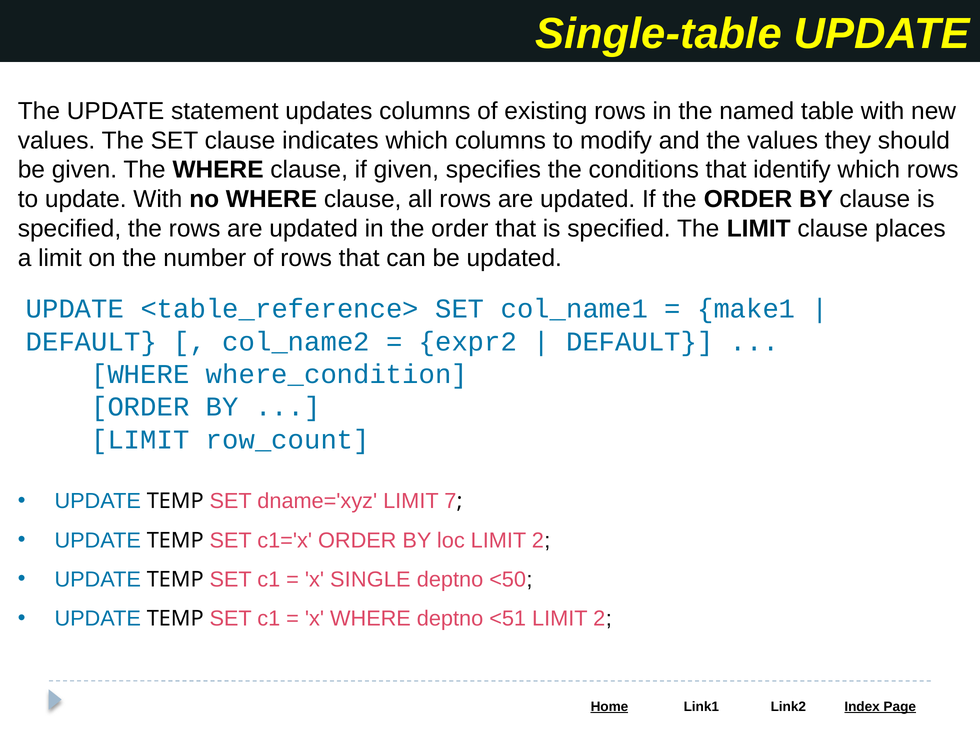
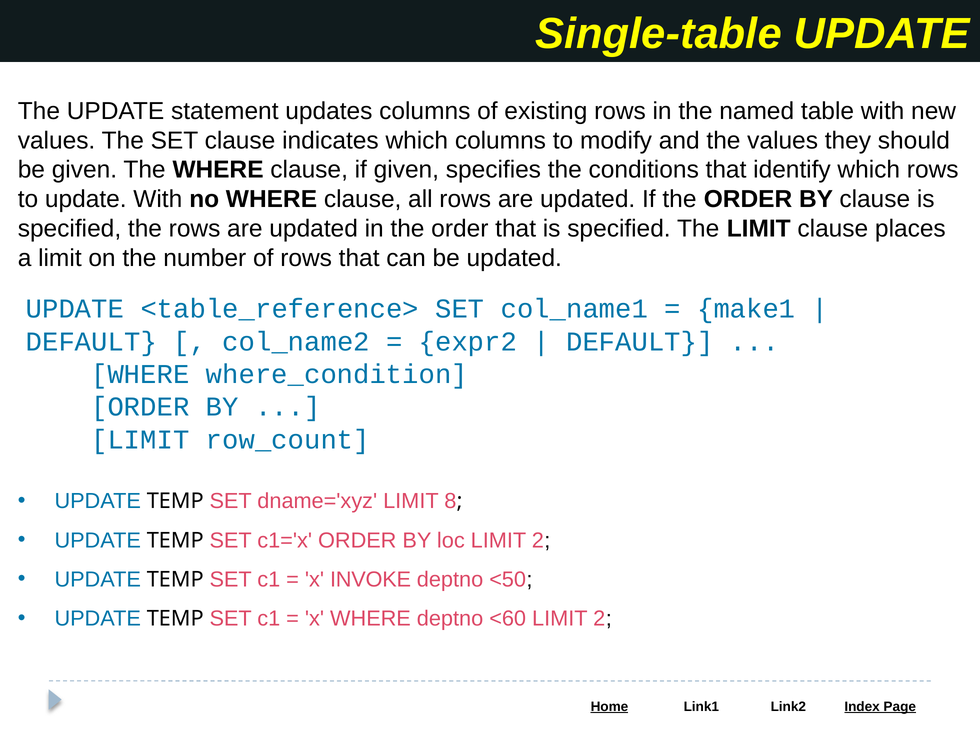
7: 7 -> 8 (450, 501)
SINGLE: SINGLE -> INVOKE (371, 580)
<51: <51 -> <60 (508, 619)
